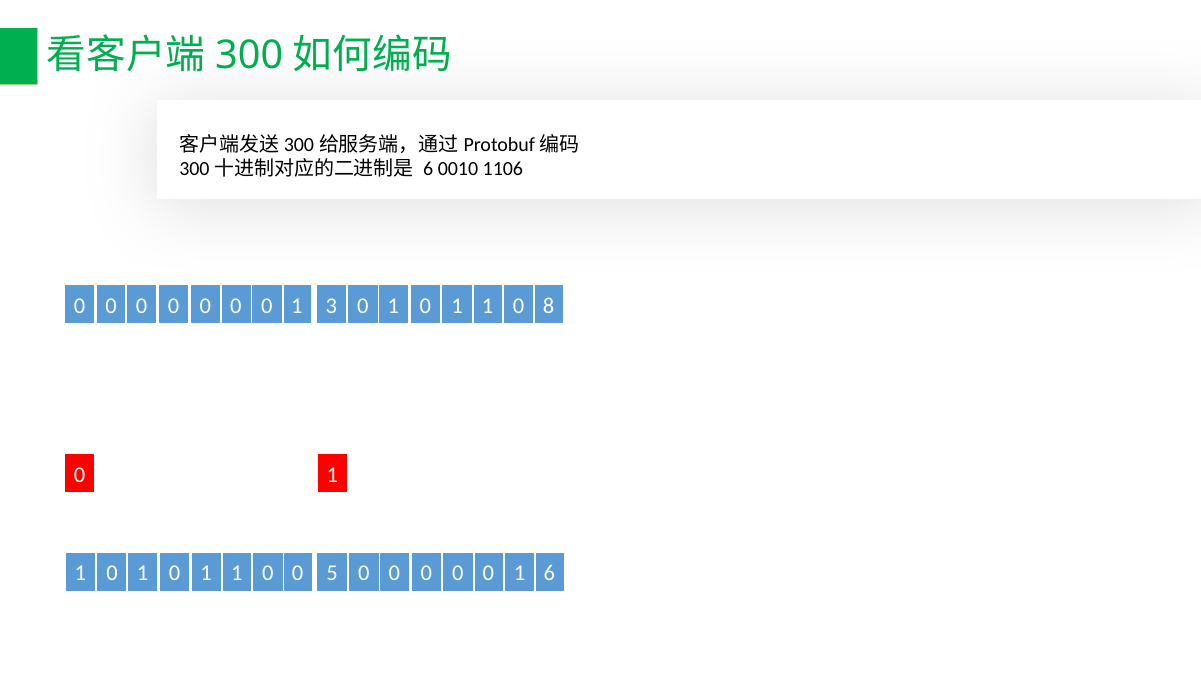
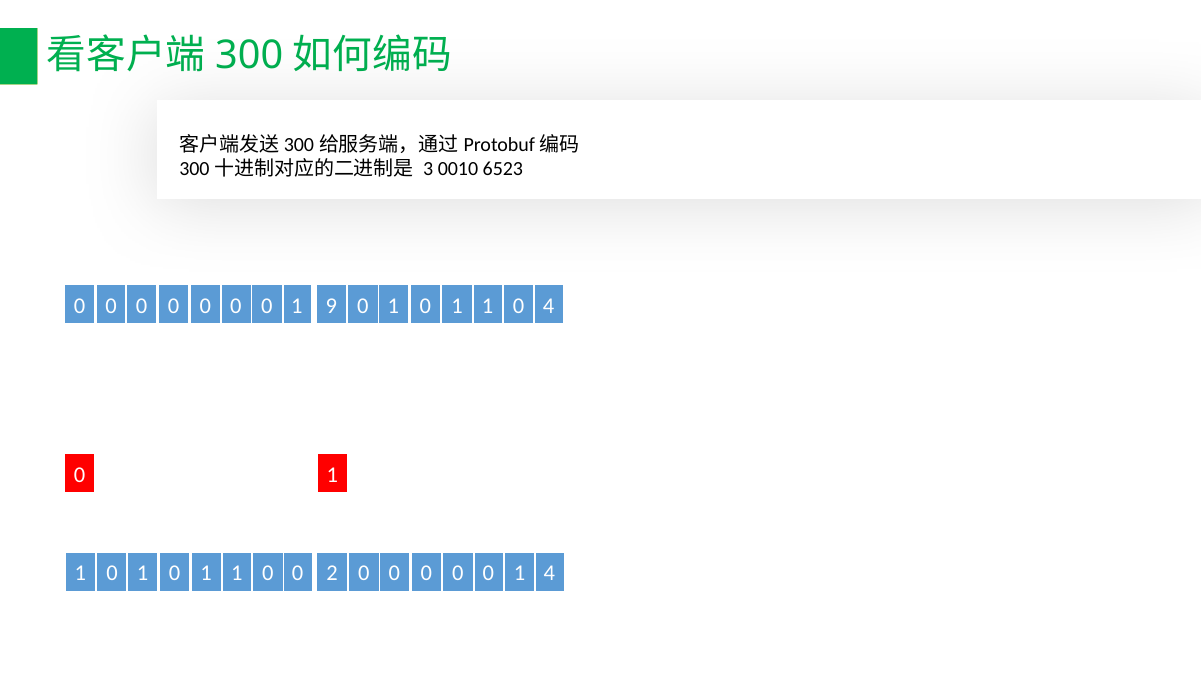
6: 6 -> 3 (428, 169)
1106: 1106 -> 6523 (503, 169)
3: 3 -> 9 (331, 306)
0 8: 8 -> 4 (548, 306)
5: 5 -> 2 (332, 573)
1 6: 6 -> 4 (549, 573)
